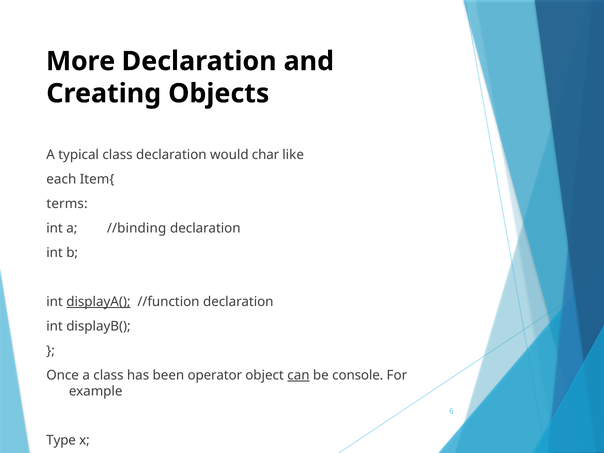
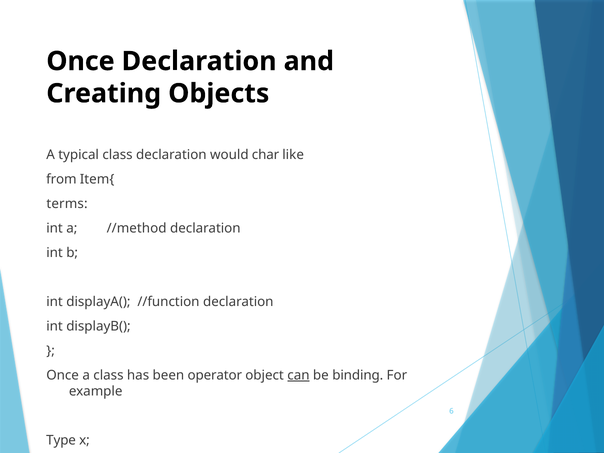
More: More -> Once (80, 61)
each: each -> from (61, 179)
//binding: //binding -> //method (137, 228)
displayA( underline: present -> none (98, 302)
console: console -> binding (358, 375)
